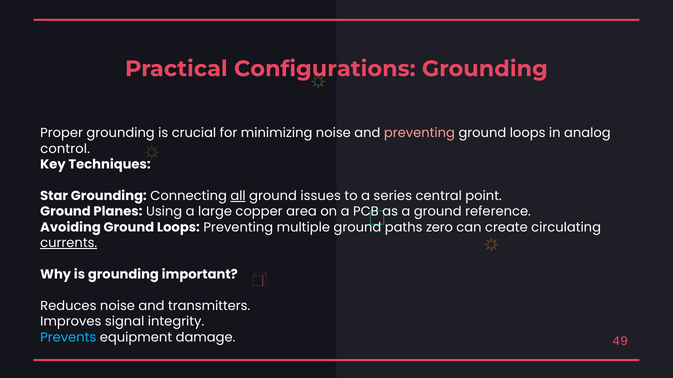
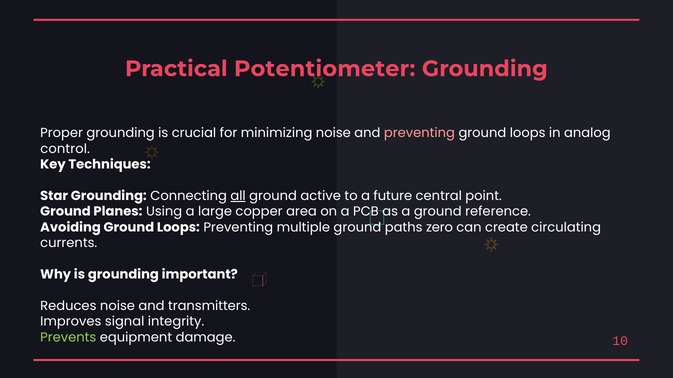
Configurations: Configurations -> Potentiometer (325, 69)
issues: issues -> active (321, 196)
series: series -> future (393, 196)
currents underline: present -> none (69, 243)
Prevents colour: light blue -> light green (68, 338)
49: 49 -> 10 (620, 342)
